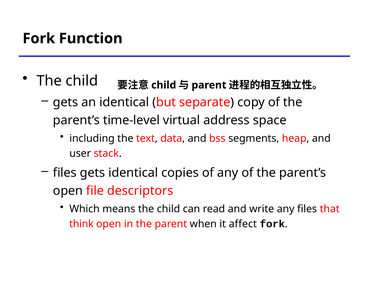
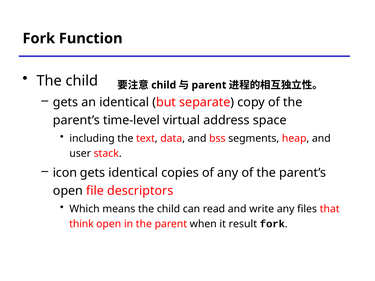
files: files -> icon (65, 173)
affect: affect -> result (243, 224)
